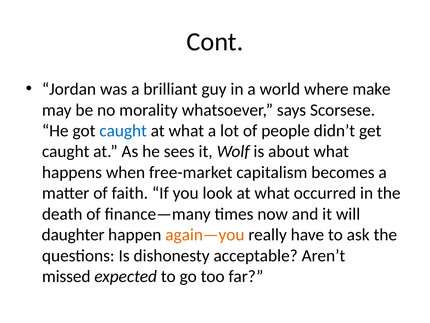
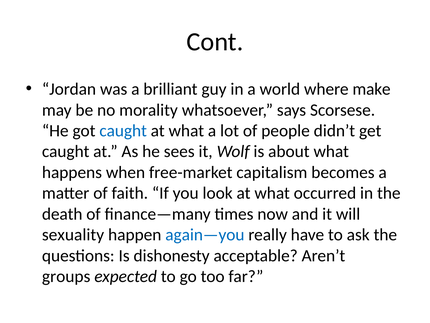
daughter: daughter -> sexuality (73, 235)
again—you colour: orange -> blue (205, 235)
missed: missed -> groups (66, 276)
